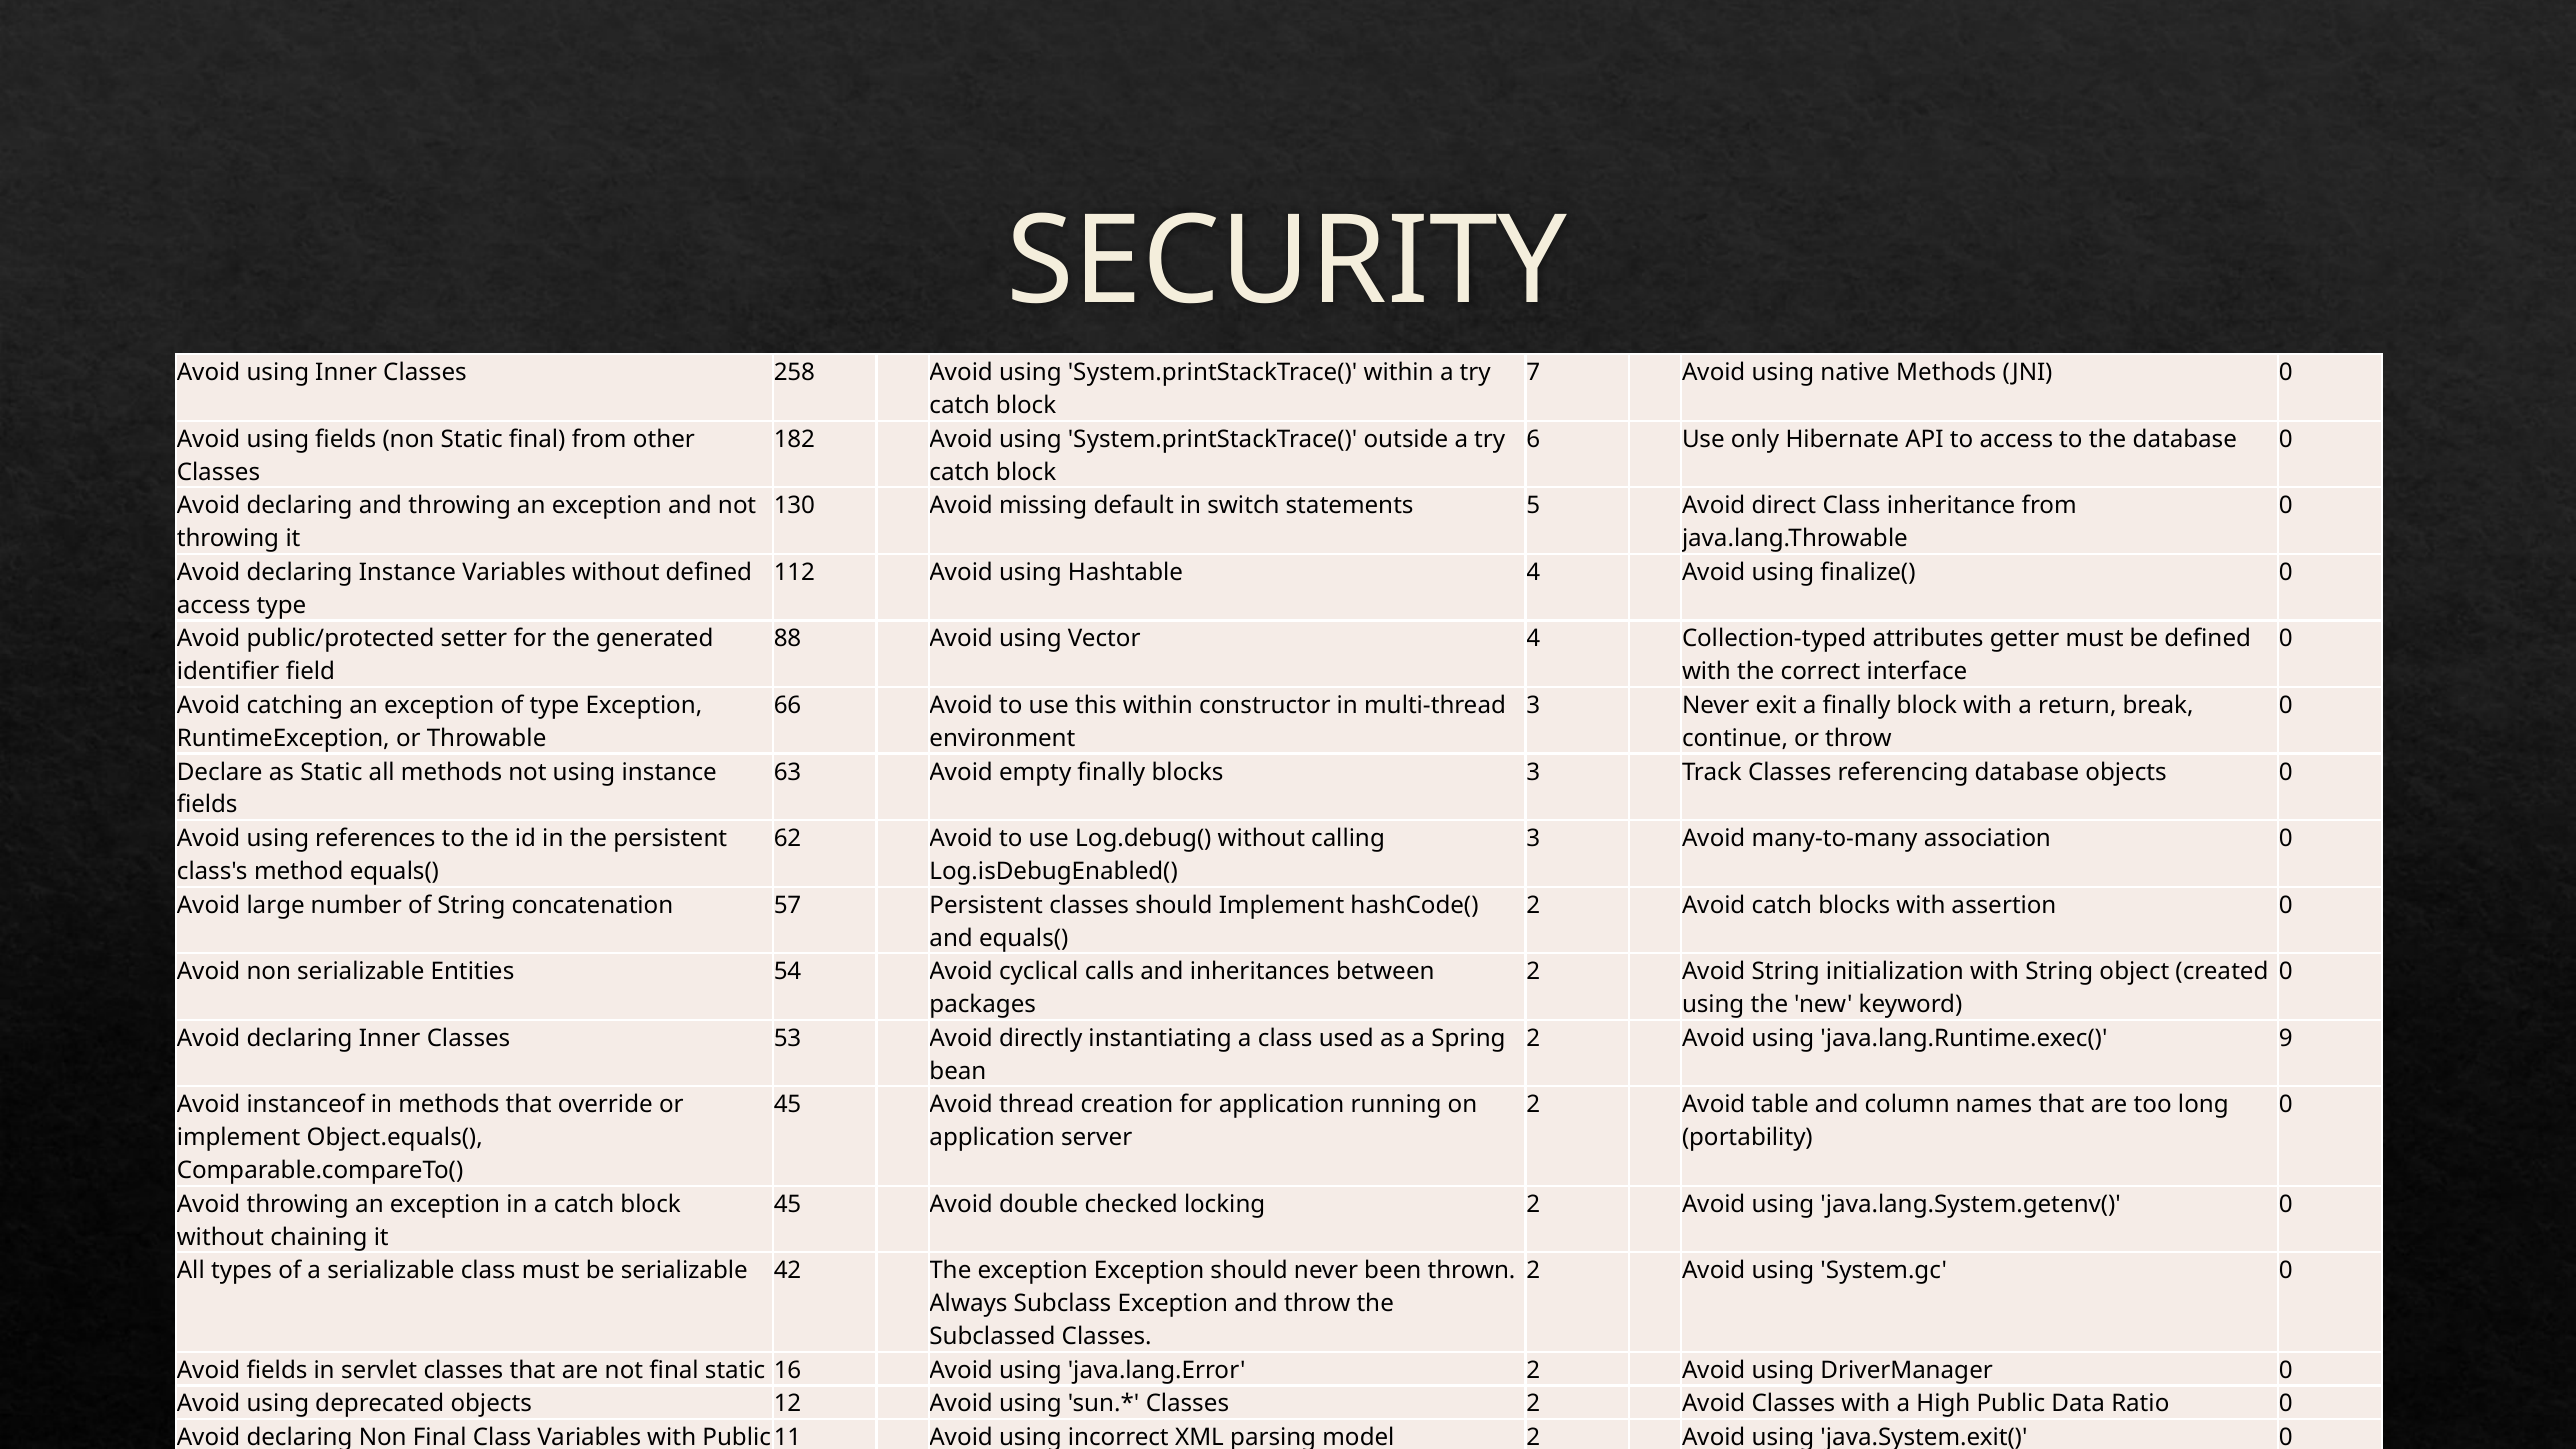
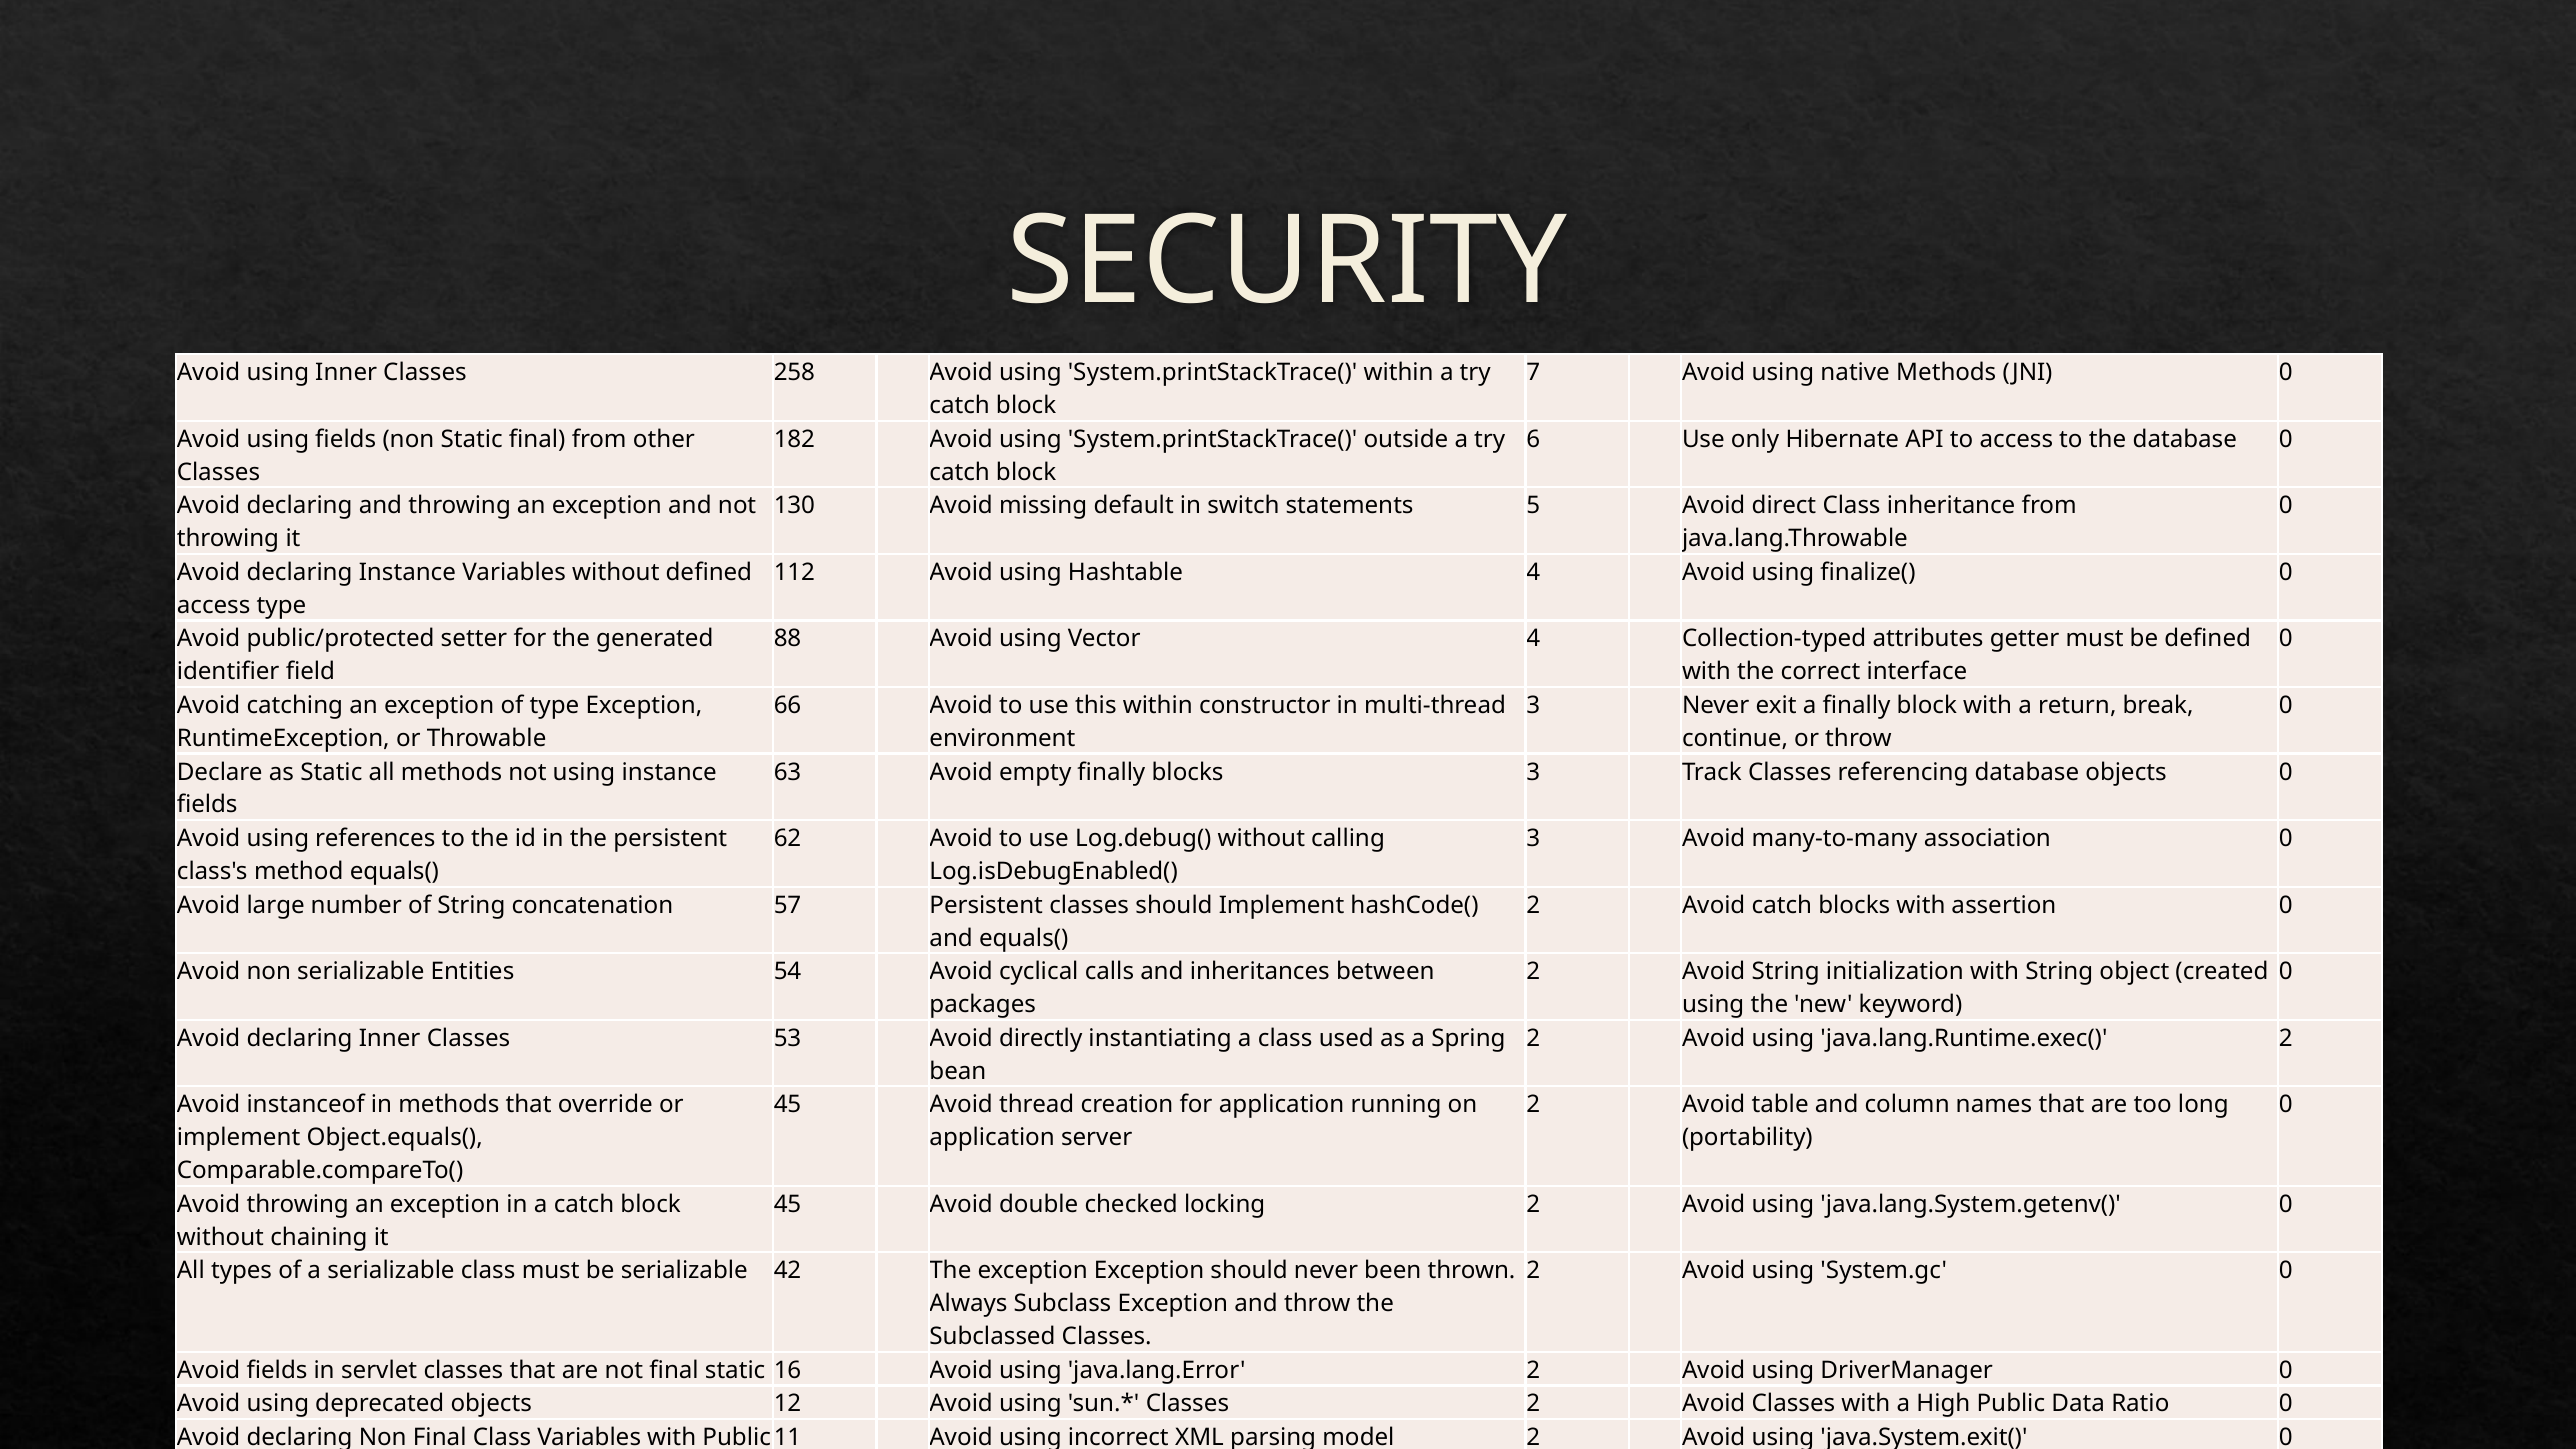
java.lang.Runtime.exec( 9: 9 -> 2 (2286, 1038)
